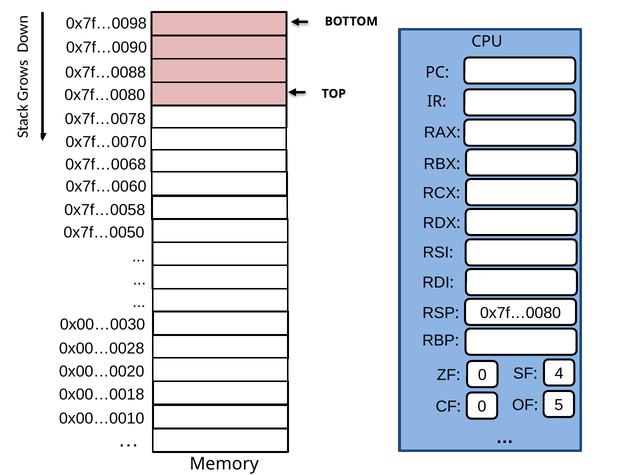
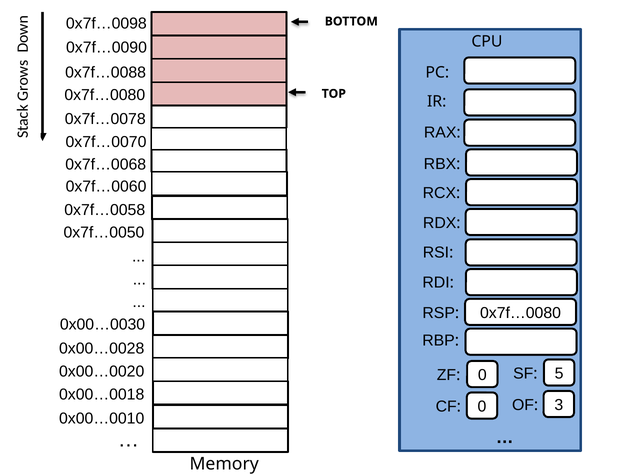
4: 4 -> 5 (559, 373)
5: 5 -> 3 (559, 405)
